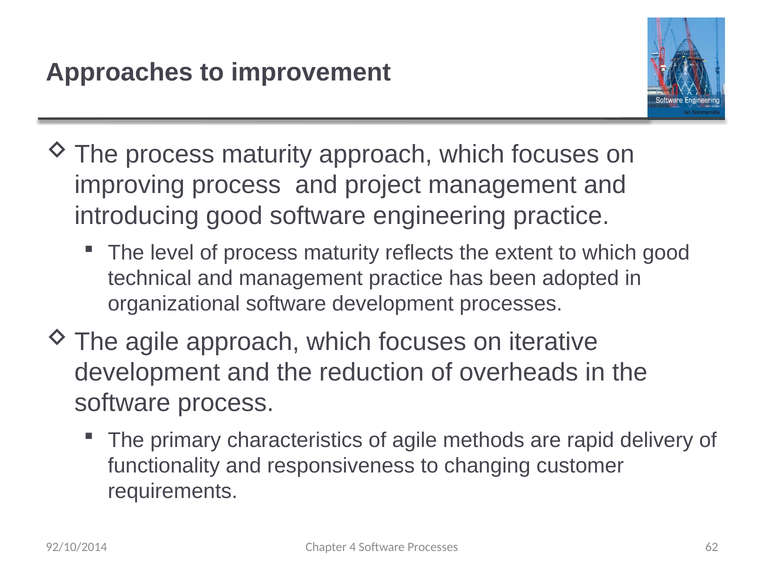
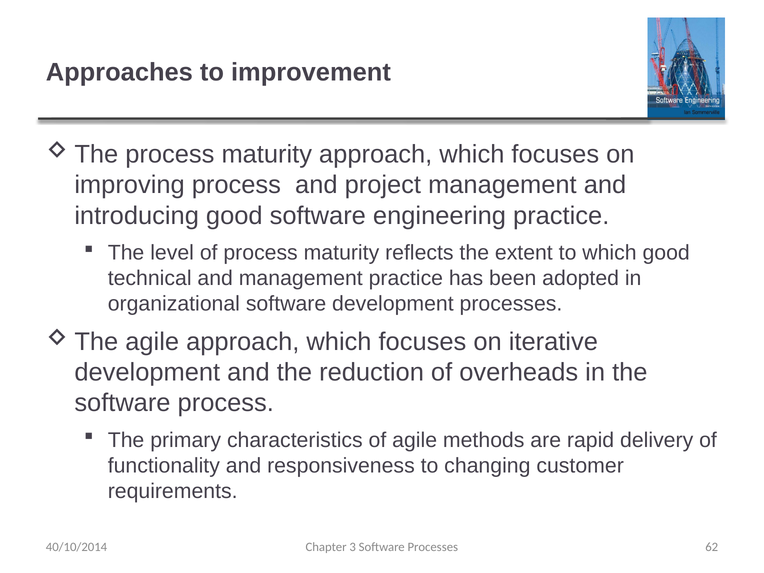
92/10/2014: 92/10/2014 -> 40/10/2014 (76, 547)
4: 4 -> 3 (353, 547)
